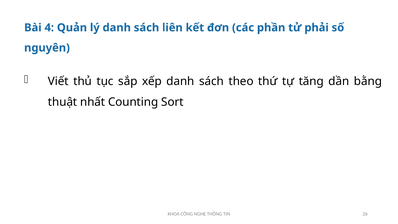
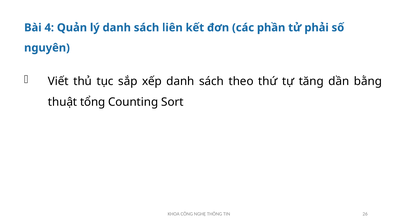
nhất: nhất -> tổng (93, 102)
